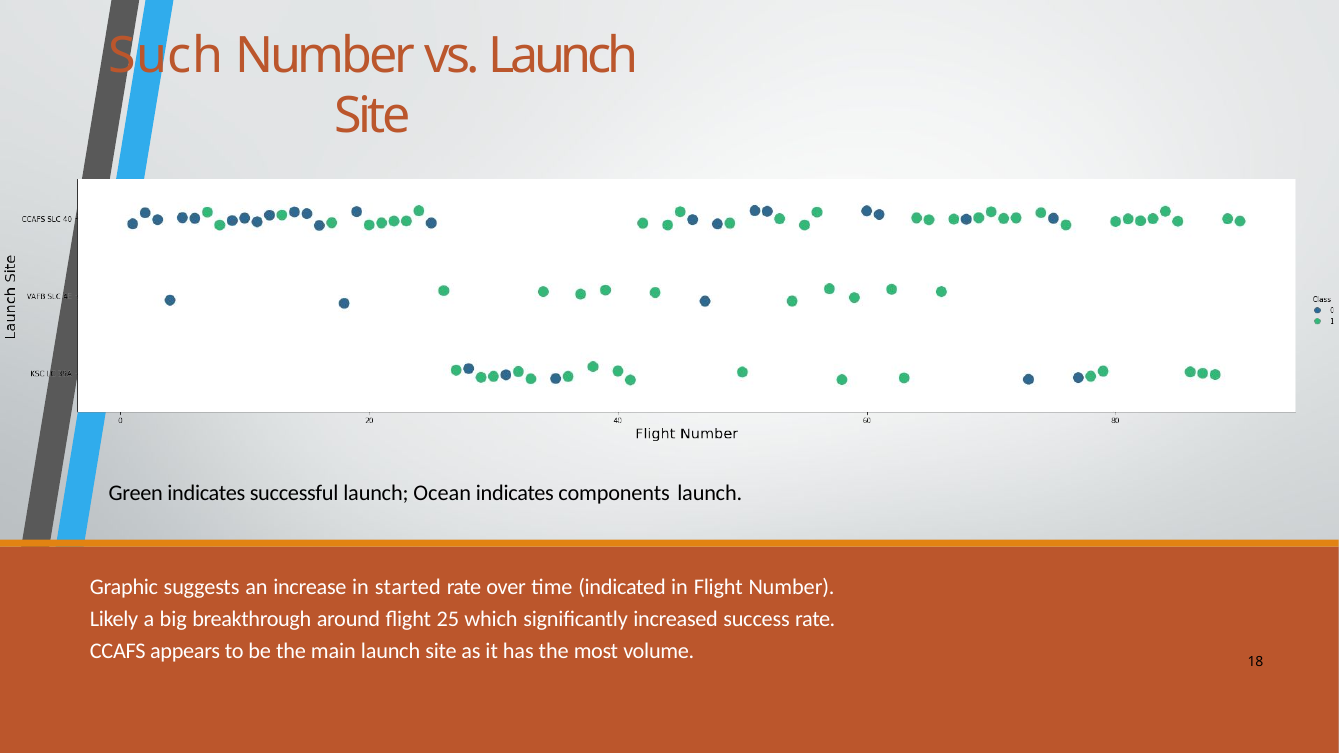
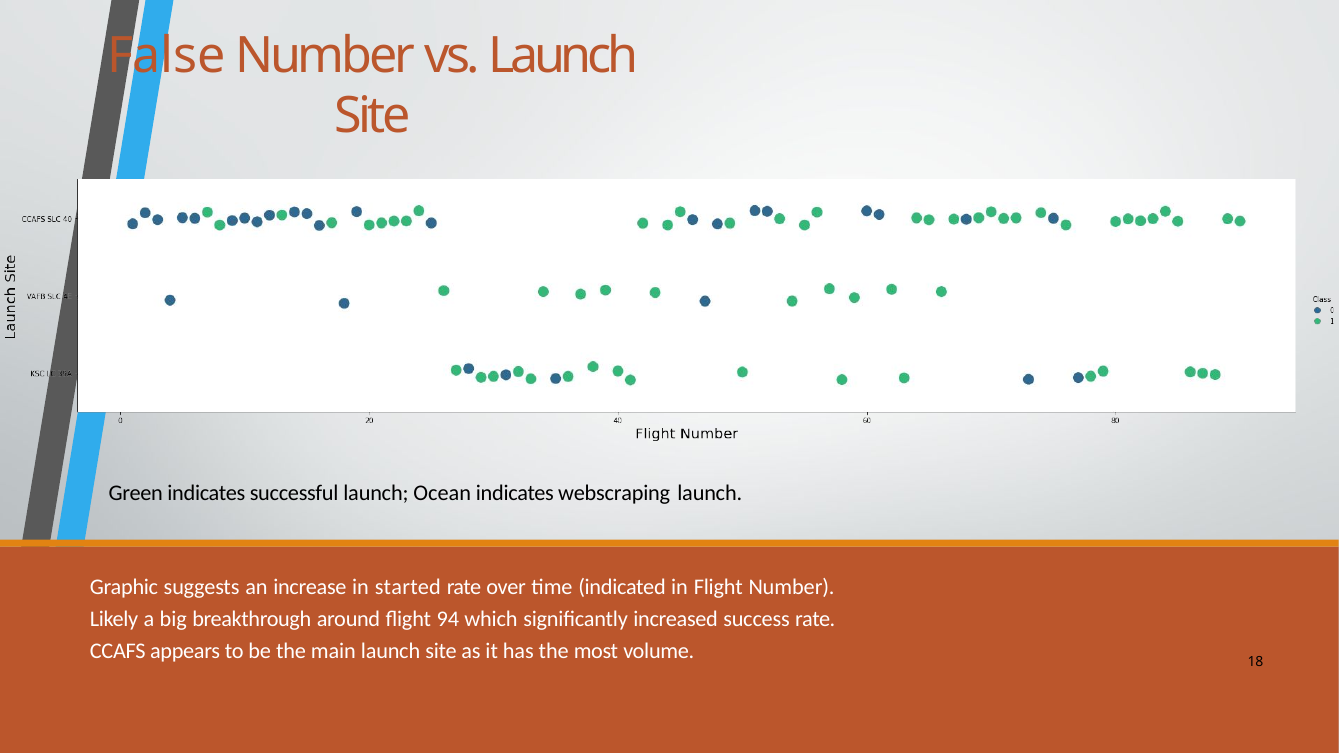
Such: Such -> False (166, 56)
components: components -> webscraping (614, 494)
25: 25 -> 94 (448, 619)
